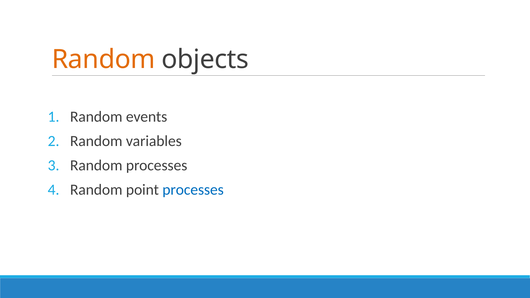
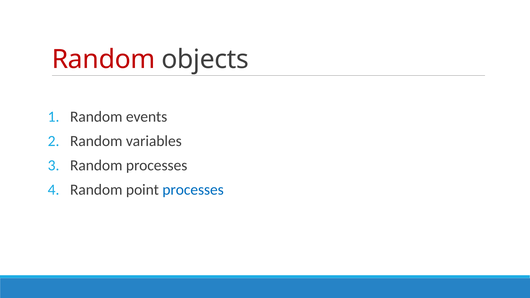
Random colour: orange -> red (103, 59)
